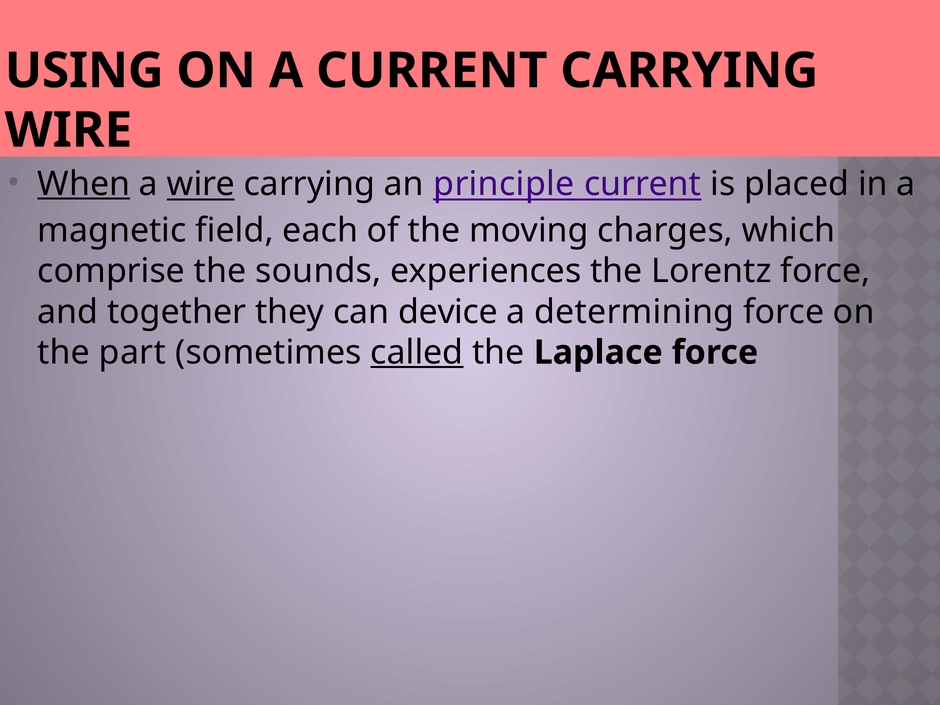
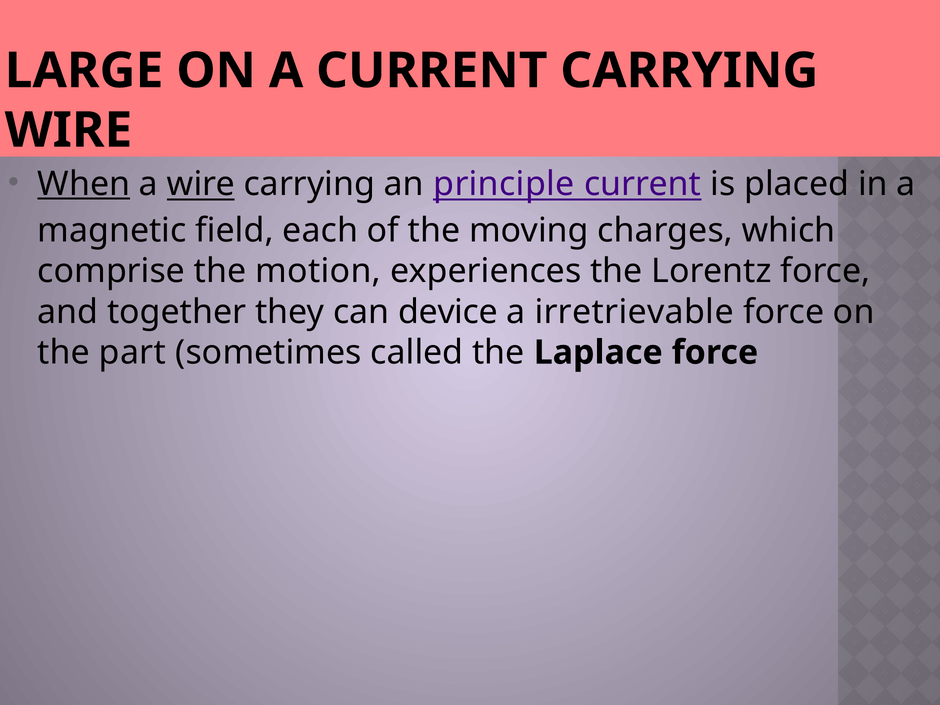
USING: USING -> LARGE (84, 71)
sounds: sounds -> motion (318, 271)
determining: determining -> irretrievable (634, 312)
called underline: present -> none (417, 353)
